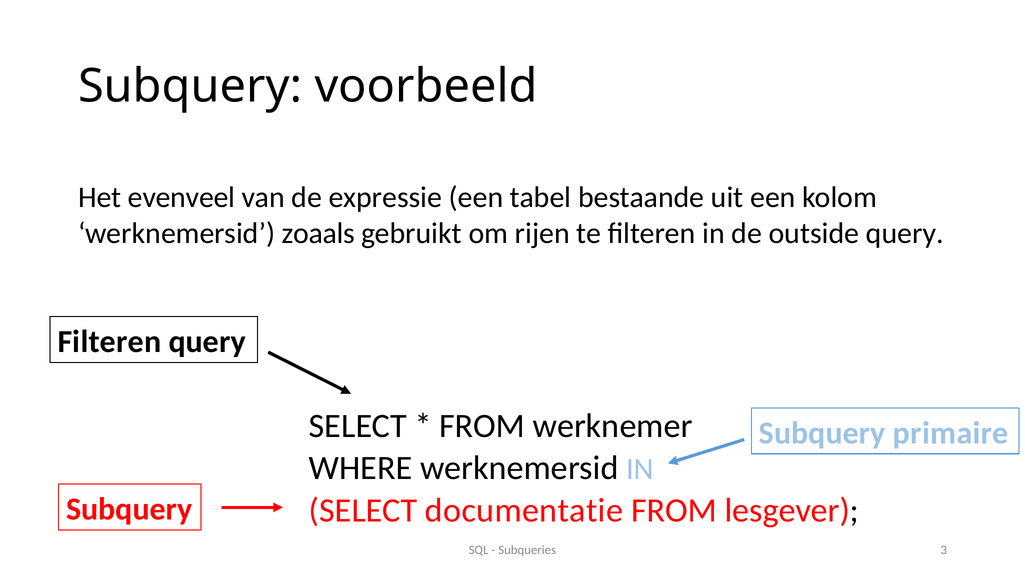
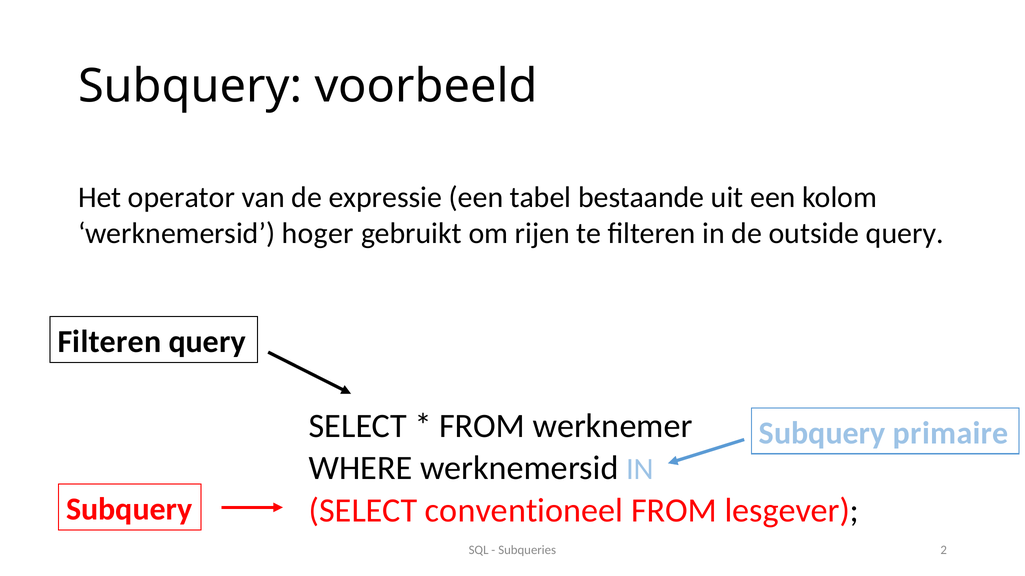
evenveel: evenveel -> operator (181, 198)
zoaals: zoaals -> hoger (318, 233)
documentatie: documentatie -> conventioneel (524, 511)
3: 3 -> 2 (944, 550)
